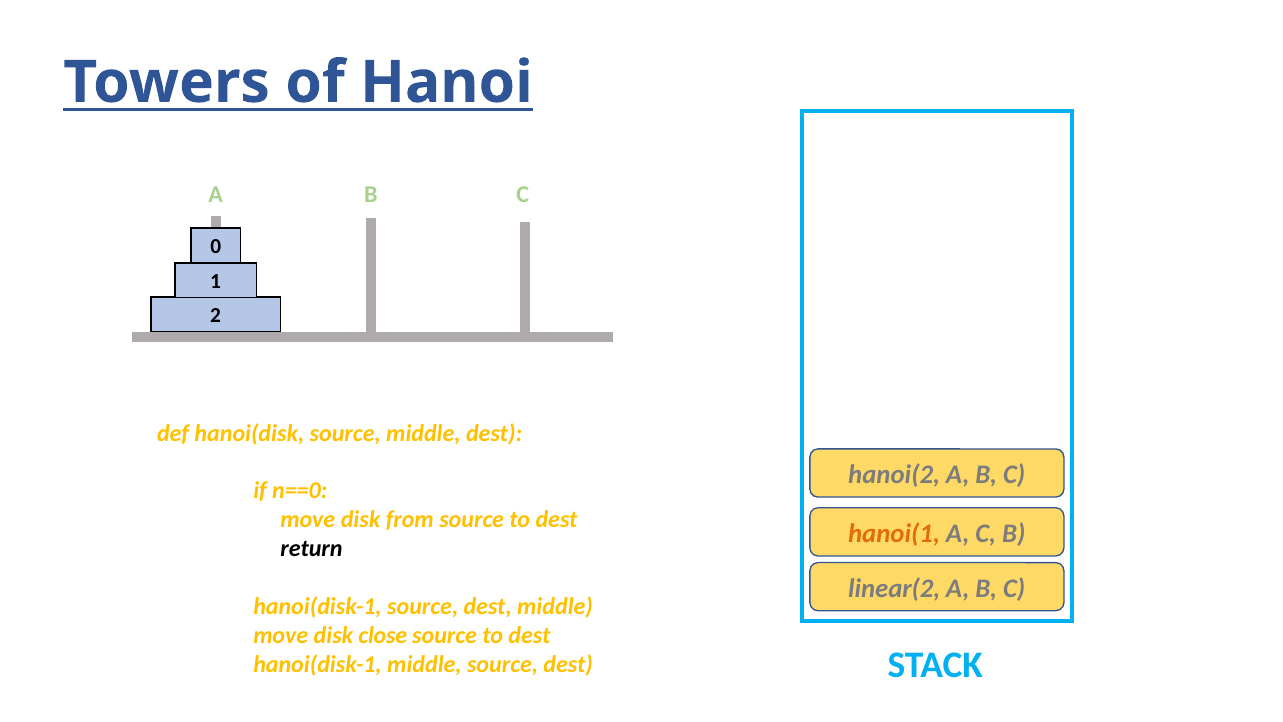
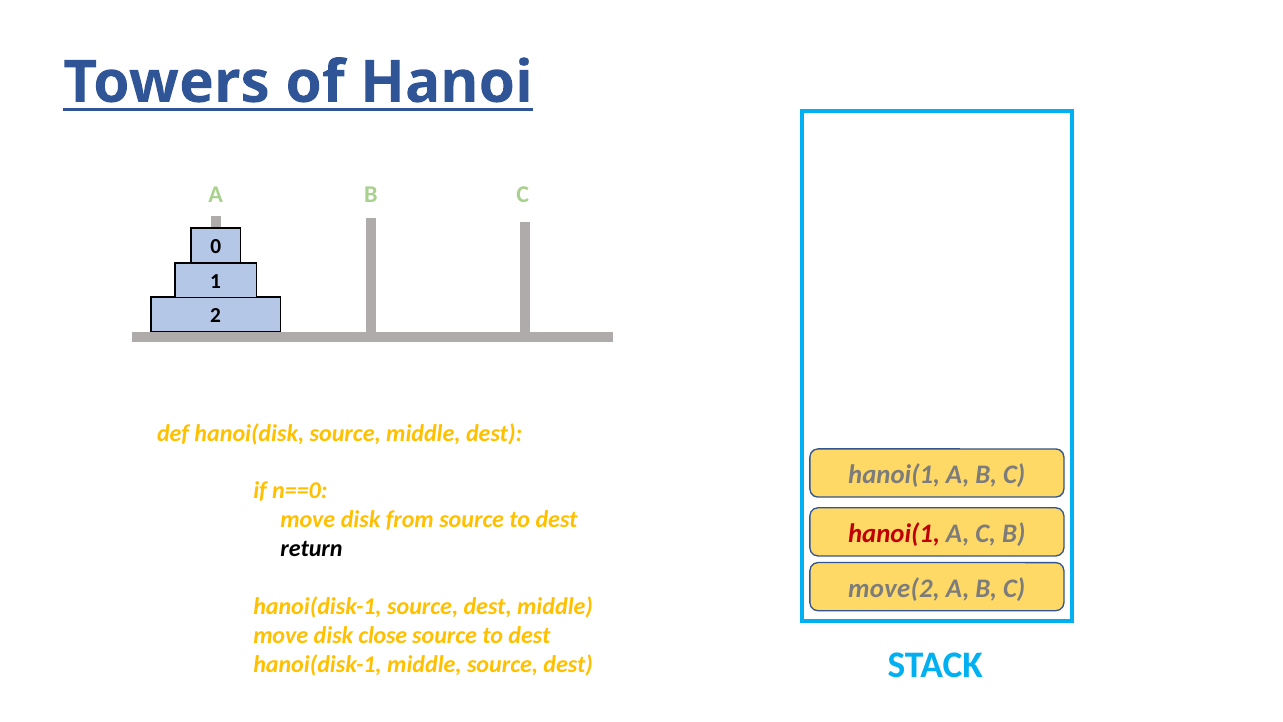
hanoi(2: hanoi(2 -> hanoi(1 (894, 475)
hanoi(1 colour: orange -> red (894, 533)
linear(2: linear(2 -> move(2 (894, 588)
